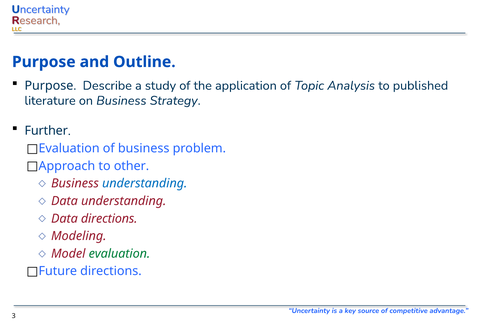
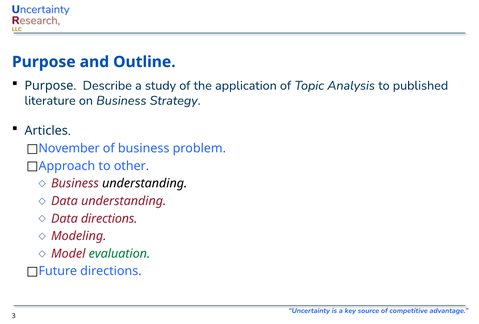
Further: Further -> Articles (46, 131)
Evaluation: Evaluation -> November (69, 148)
understanding colour: blue -> black (145, 183)
